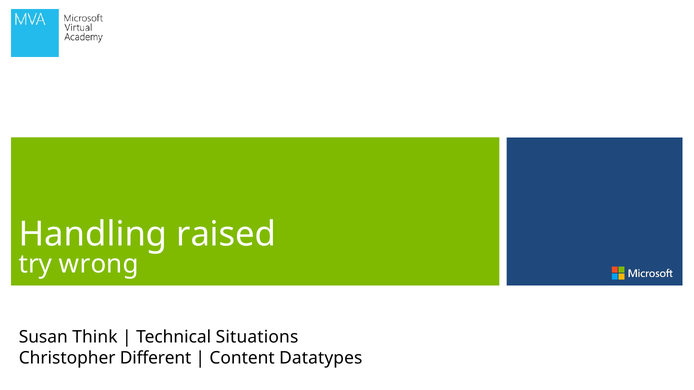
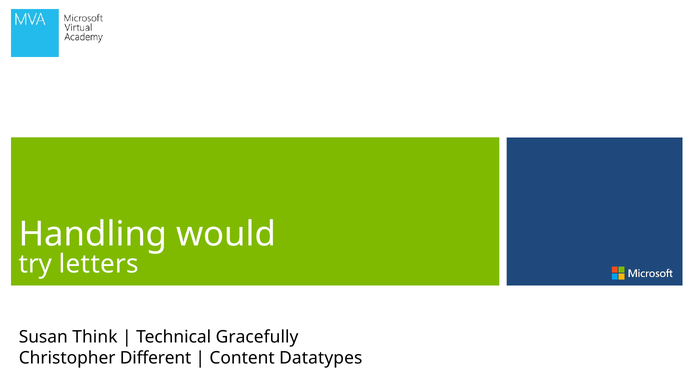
raised: raised -> would (226, 235)
wrong: wrong -> letters (99, 264)
Situations: Situations -> Gracefully (257, 337)
